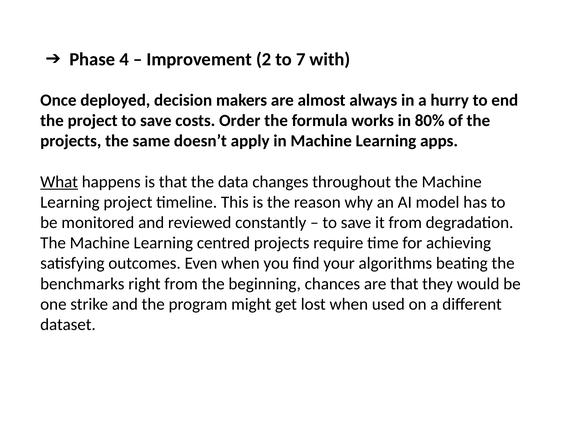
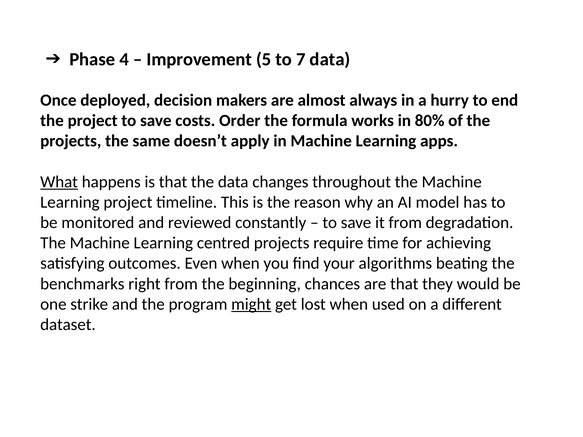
2: 2 -> 5 (264, 60)
7 with: with -> data (330, 60)
might underline: none -> present (251, 304)
